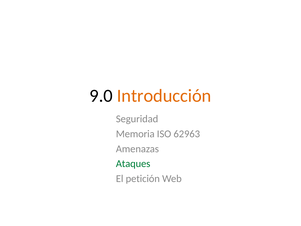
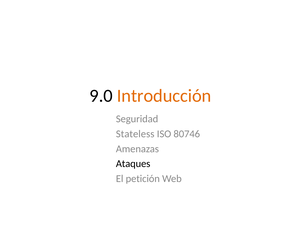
Memoria: Memoria -> Stateless (135, 134)
62963: 62963 -> 80746 (187, 134)
Ataques colour: green -> black (133, 164)
